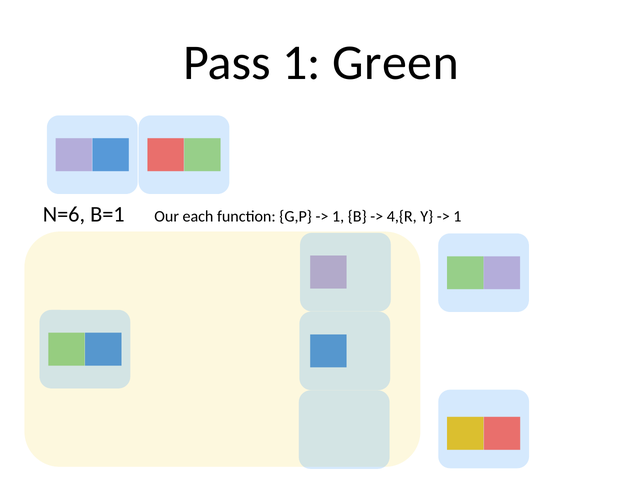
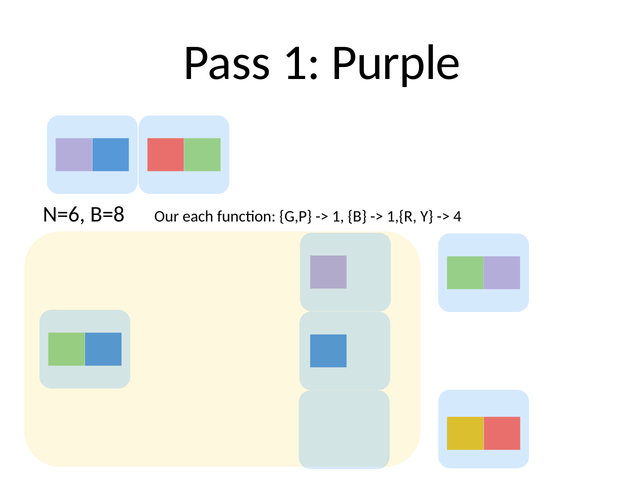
Green: Green -> Purple (396, 63)
B=1: B=1 -> B=8 (107, 214)
4,{R: 4,{R -> 1,{R (402, 217)
1: 1 -> 4 (457, 217)
